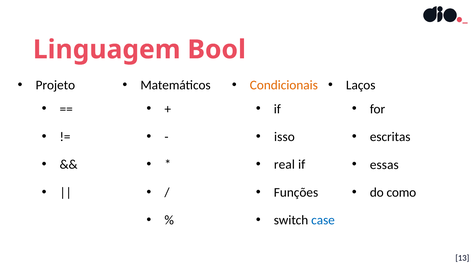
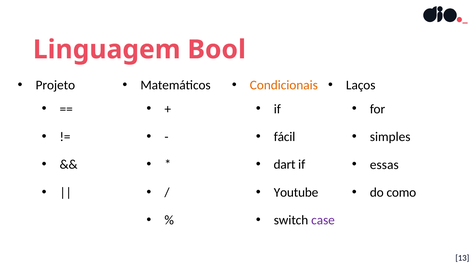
isso: isso -> fácil (285, 137)
escritas: escritas -> simples (390, 137)
real: real -> dart (285, 164)
Funções: Funções -> Youtube (296, 192)
case colour: blue -> purple (323, 220)
